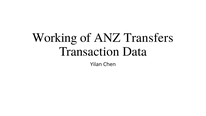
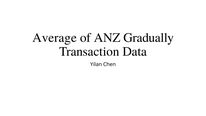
Working: Working -> Average (55, 38)
Transfers: Transfers -> Gradually (149, 38)
